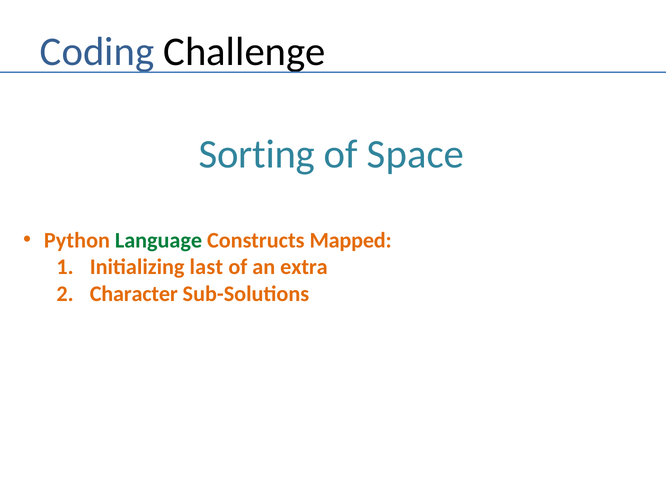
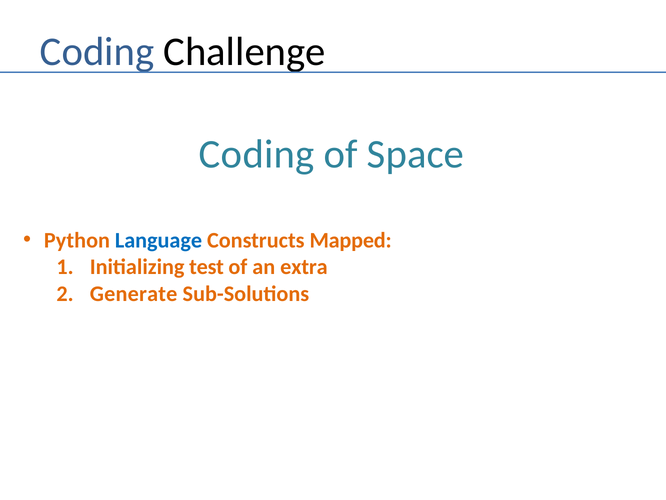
Sorting: Sorting -> Coding (257, 154)
Language colour: green -> blue (159, 240)
last: last -> test (207, 267)
Character: Character -> Generate (134, 293)
